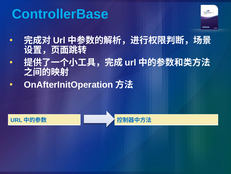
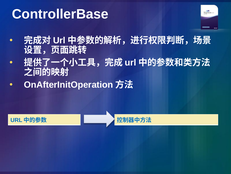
ControllerBase colour: light blue -> white (60, 14)
